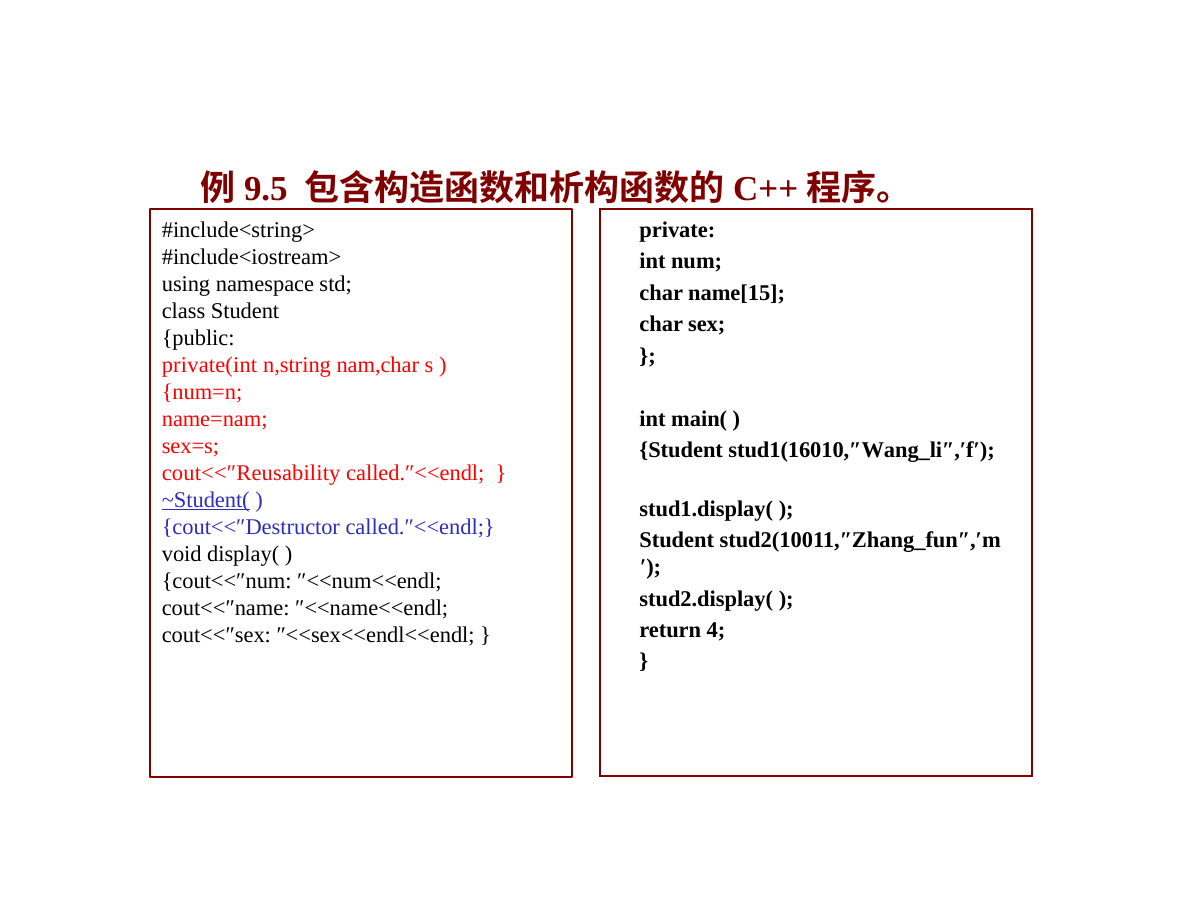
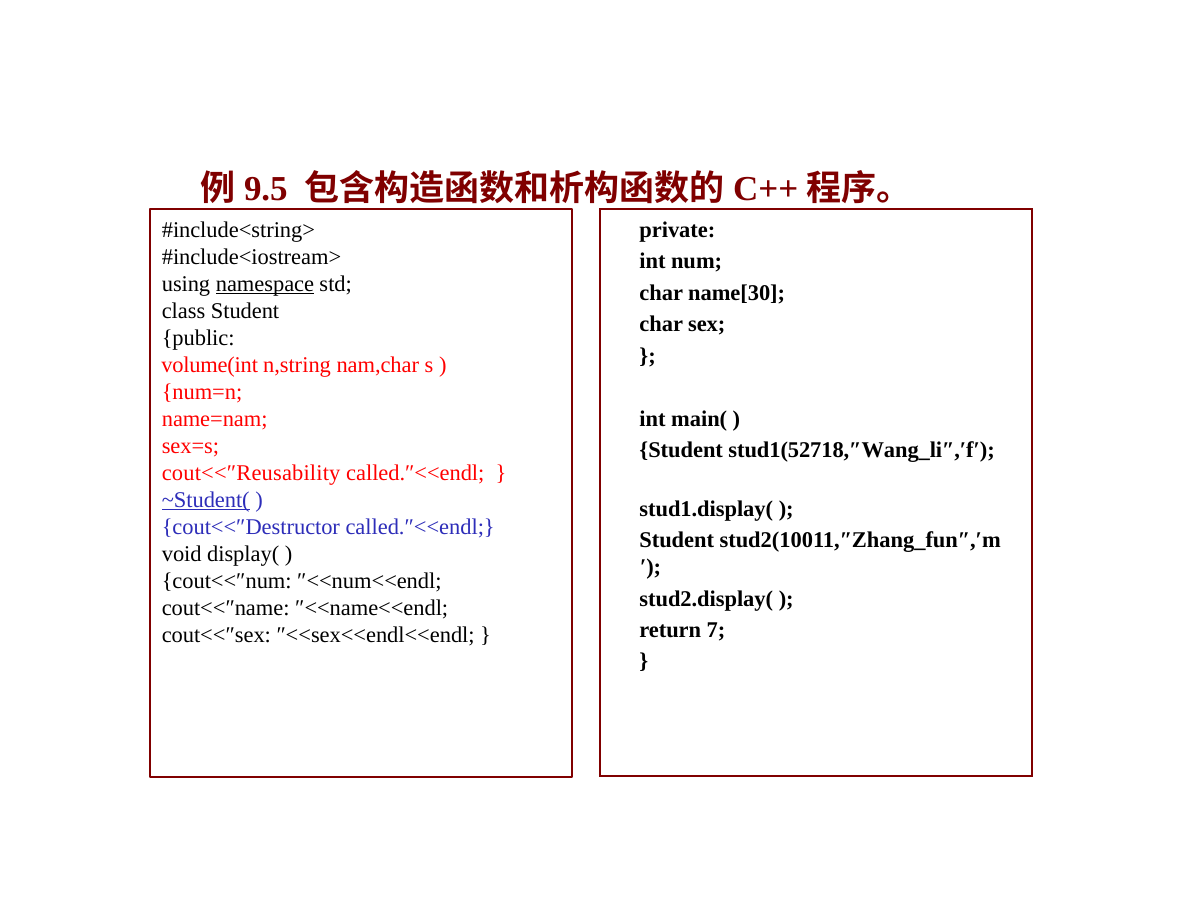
namespace underline: none -> present (265, 284)
name[15: name[15 -> name[30 (737, 293)
private(int: private(int -> volume(int (210, 365)
stud1(16010,″Wang_li″,′f′: stud1(16010,″Wang_li″,′f′ -> stud1(52718,″Wang_li″,′f′ (862, 450)
4: 4 -> 7 (716, 630)
